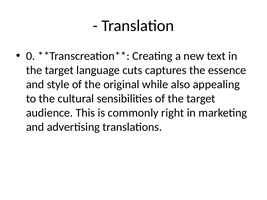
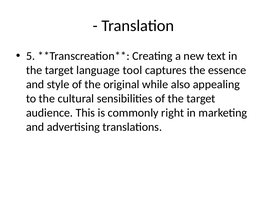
0: 0 -> 5 (31, 56)
cuts: cuts -> tool (132, 70)
